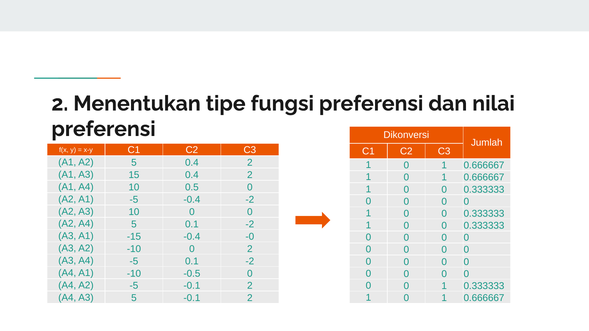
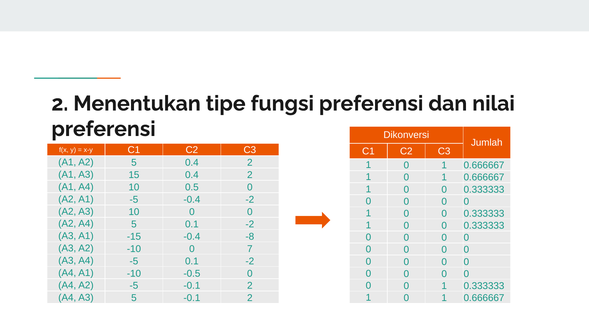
-0: -0 -> -8 (250, 237)
0 2: 2 -> 7 (250, 249)
